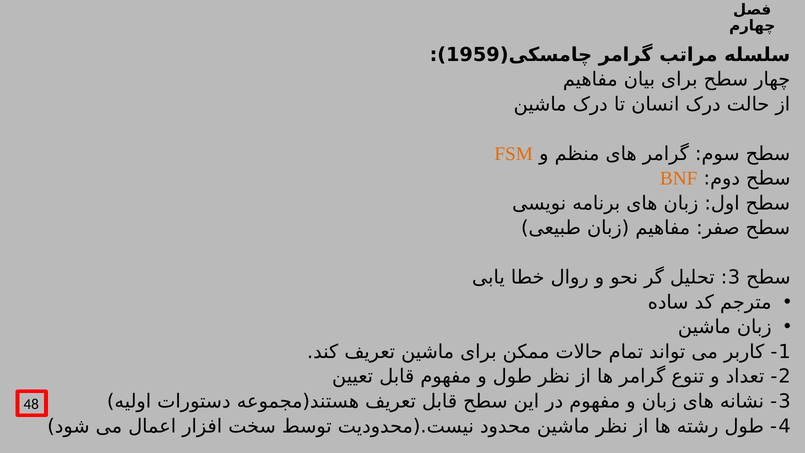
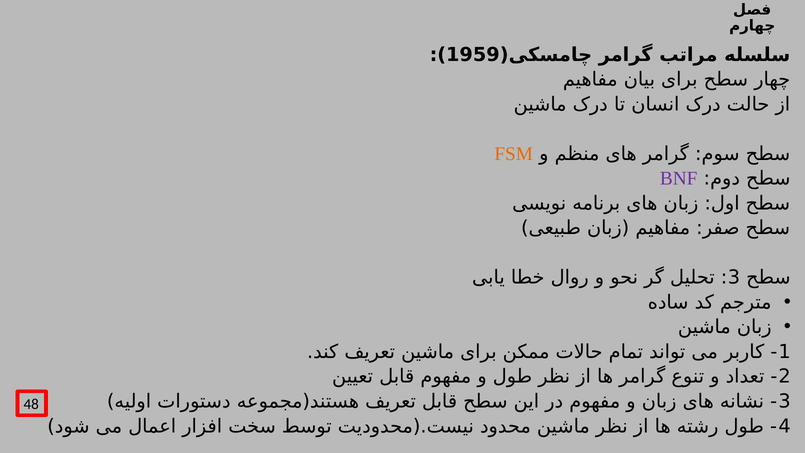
BNF colour: orange -> purple (679, 179)
